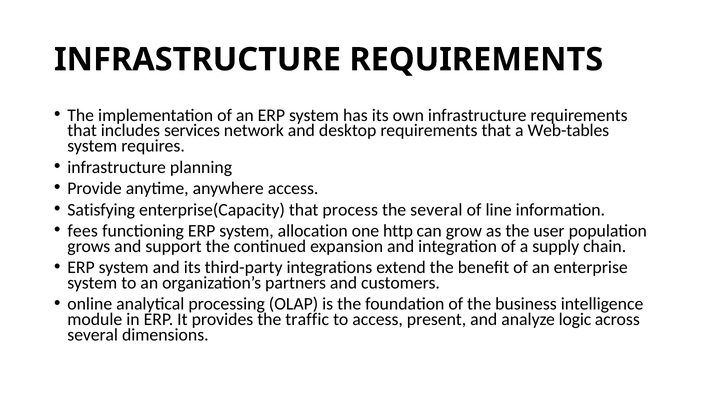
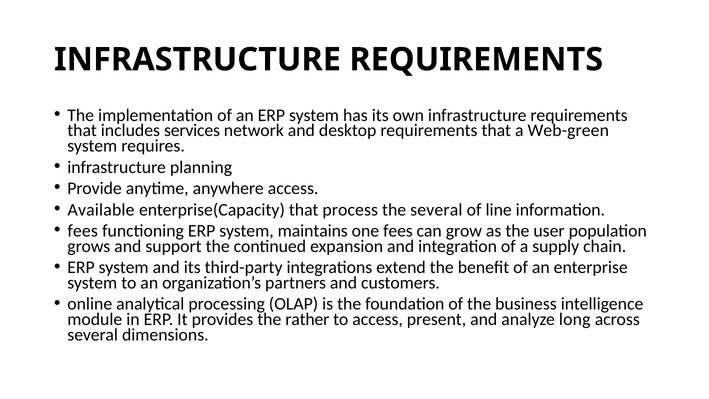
Web-tables: Web-tables -> Web-green (568, 131)
Satisfying: Satisfying -> Available (101, 210)
allocation: allocation -> maintains (313, 231)
one http: http -> fees (398, 231)
traffic: traffic -> rather (307, 319)
logic: logic -> long (575, 319)
